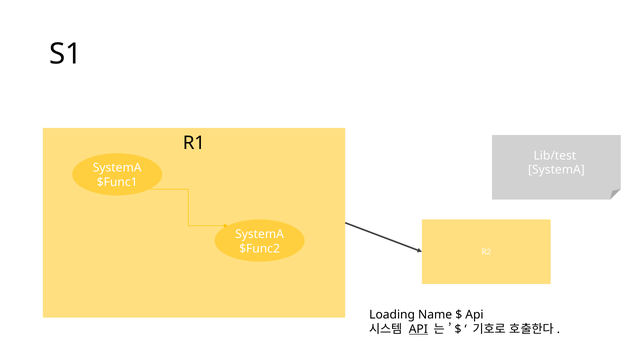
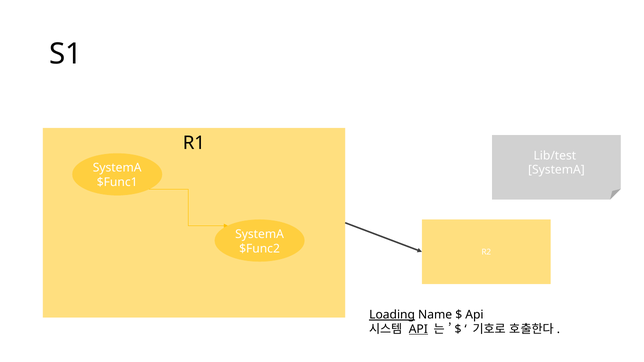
Loading underline: none -> present (392, 315)
